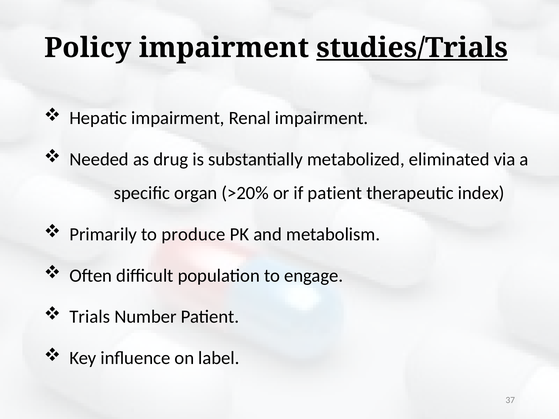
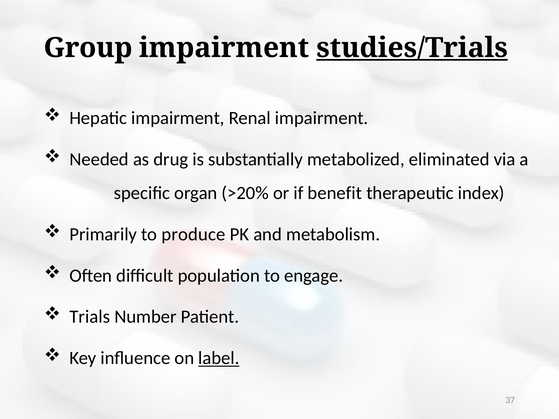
Policy: Policy -> Group (88, 48)
if patient: patient -> benefit (335, 193)
label underline: none -> present (219, 358)
